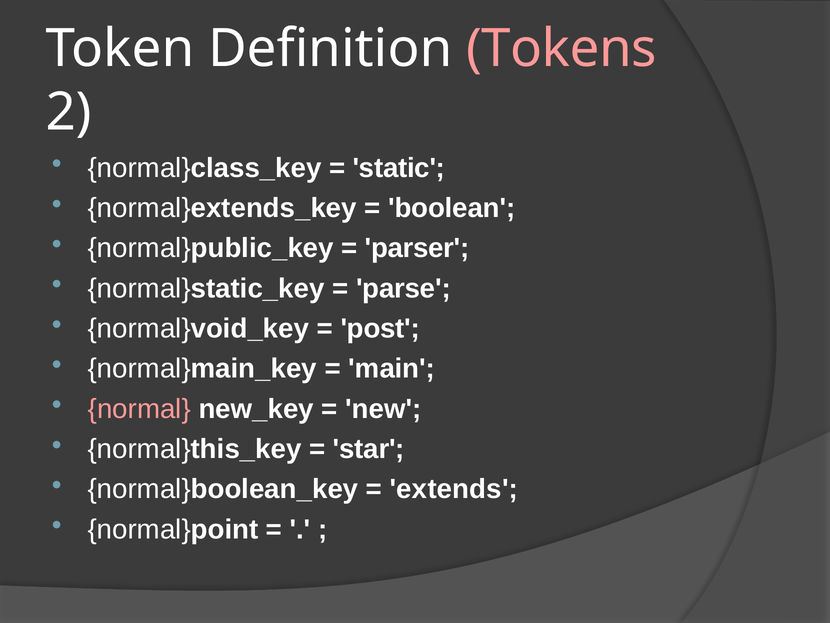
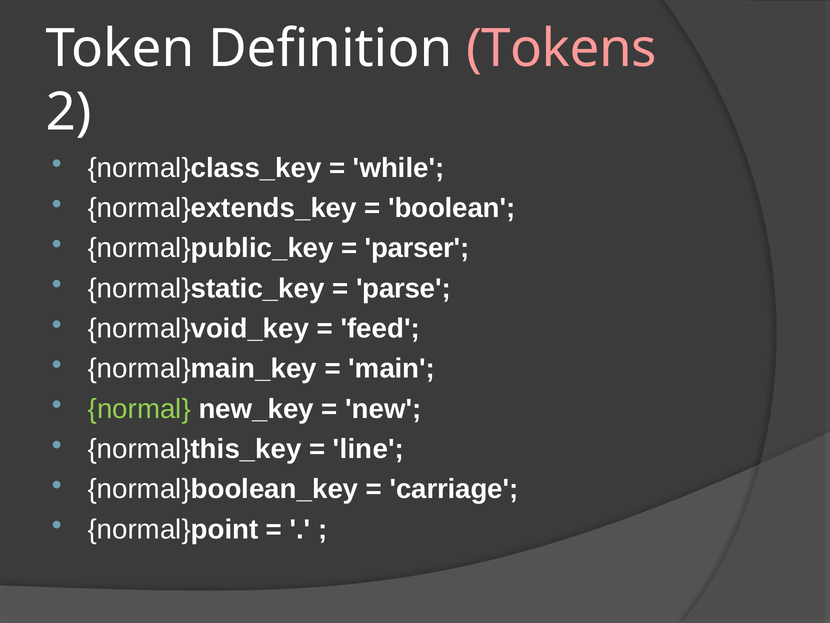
static: static -> while (399, 168)
post: post -> feed (380, 328)
normal colour: pink -> light green (139, 409)
star: star -> line (369, 449)
extends: extends -> carriage (454, 489)
